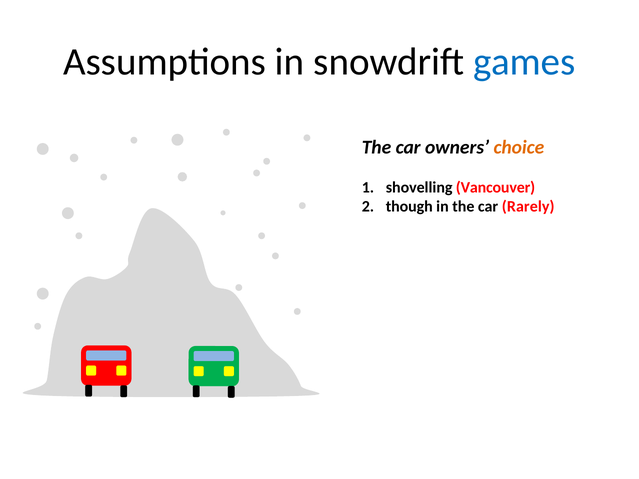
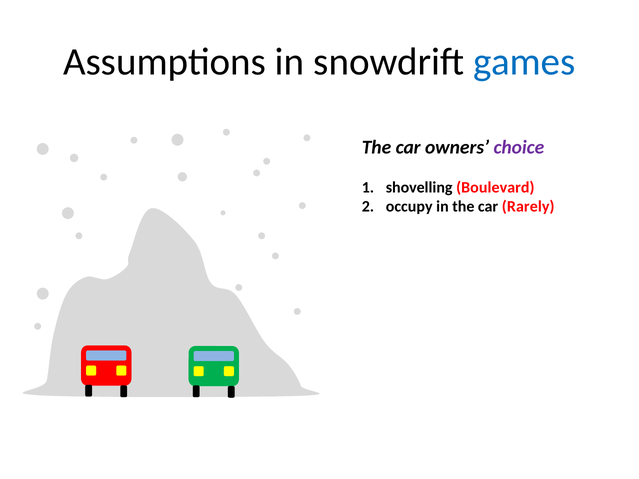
choice colour: orange -> purple (519, 147)
Vancouver: Vancouver -> Boulevard (495, 187)
though: though -> occupy (409, 207)
